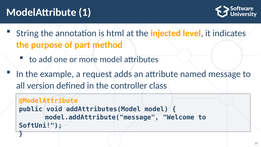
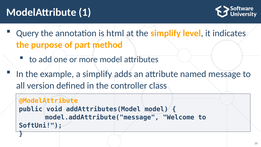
String: String -> Query (27, 33)
the injected: injected -> simplify (166, 33)
a request: request -> simplify (97, 74)
